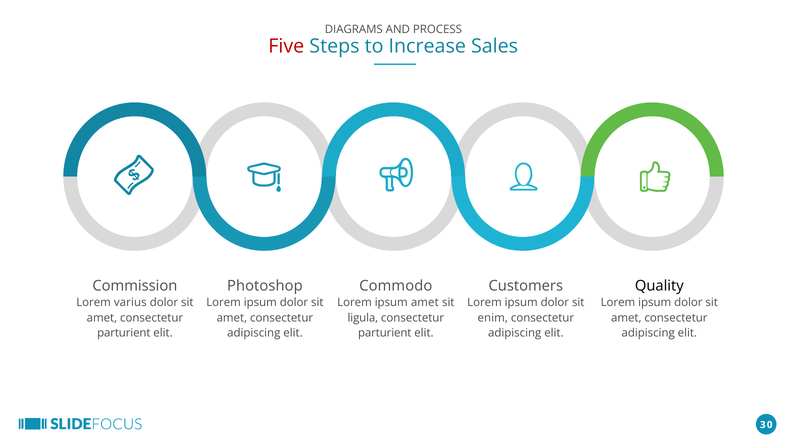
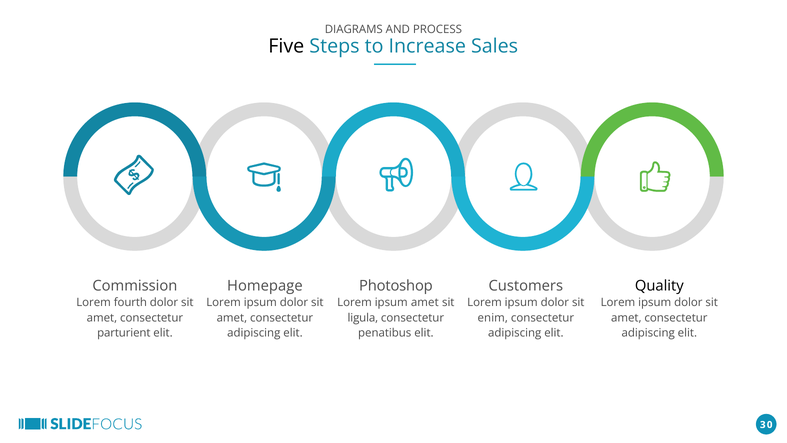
Five colour: red -> black (286, 46)
Photoshop: Photoshop -> Homepage (265, 286)
Commodo: Commodo -> Photoshop (396, 286)
varius: varius -> fourth (130, 302)
parturient: parturient -> penatibus (385, 333)
